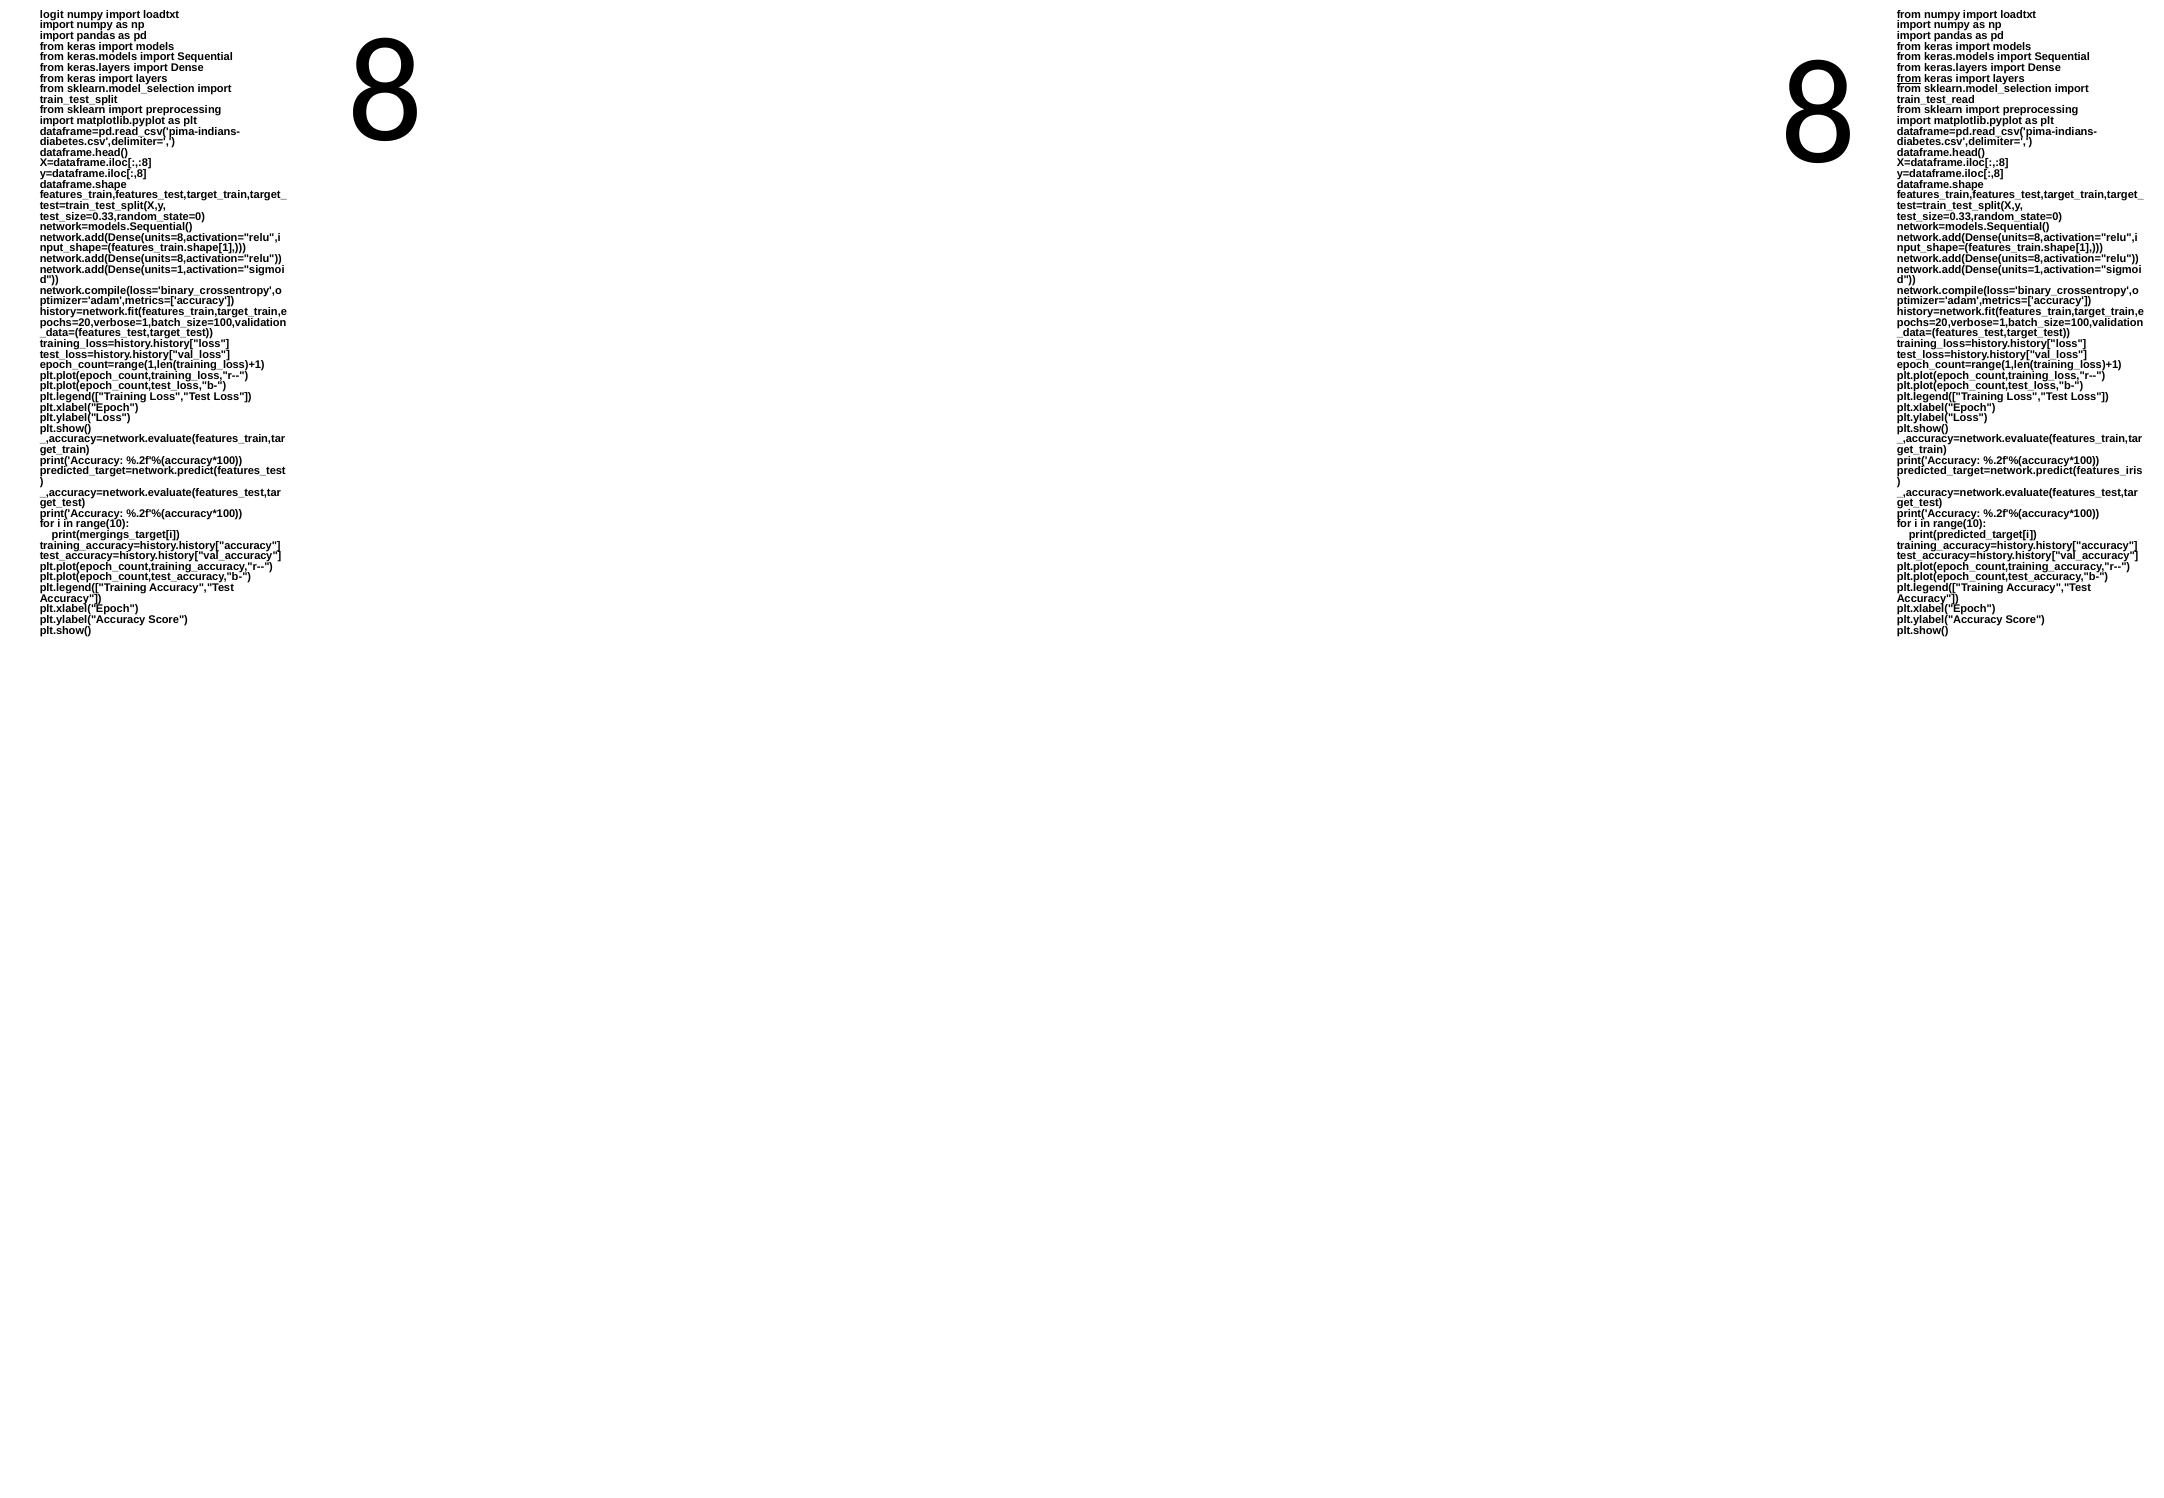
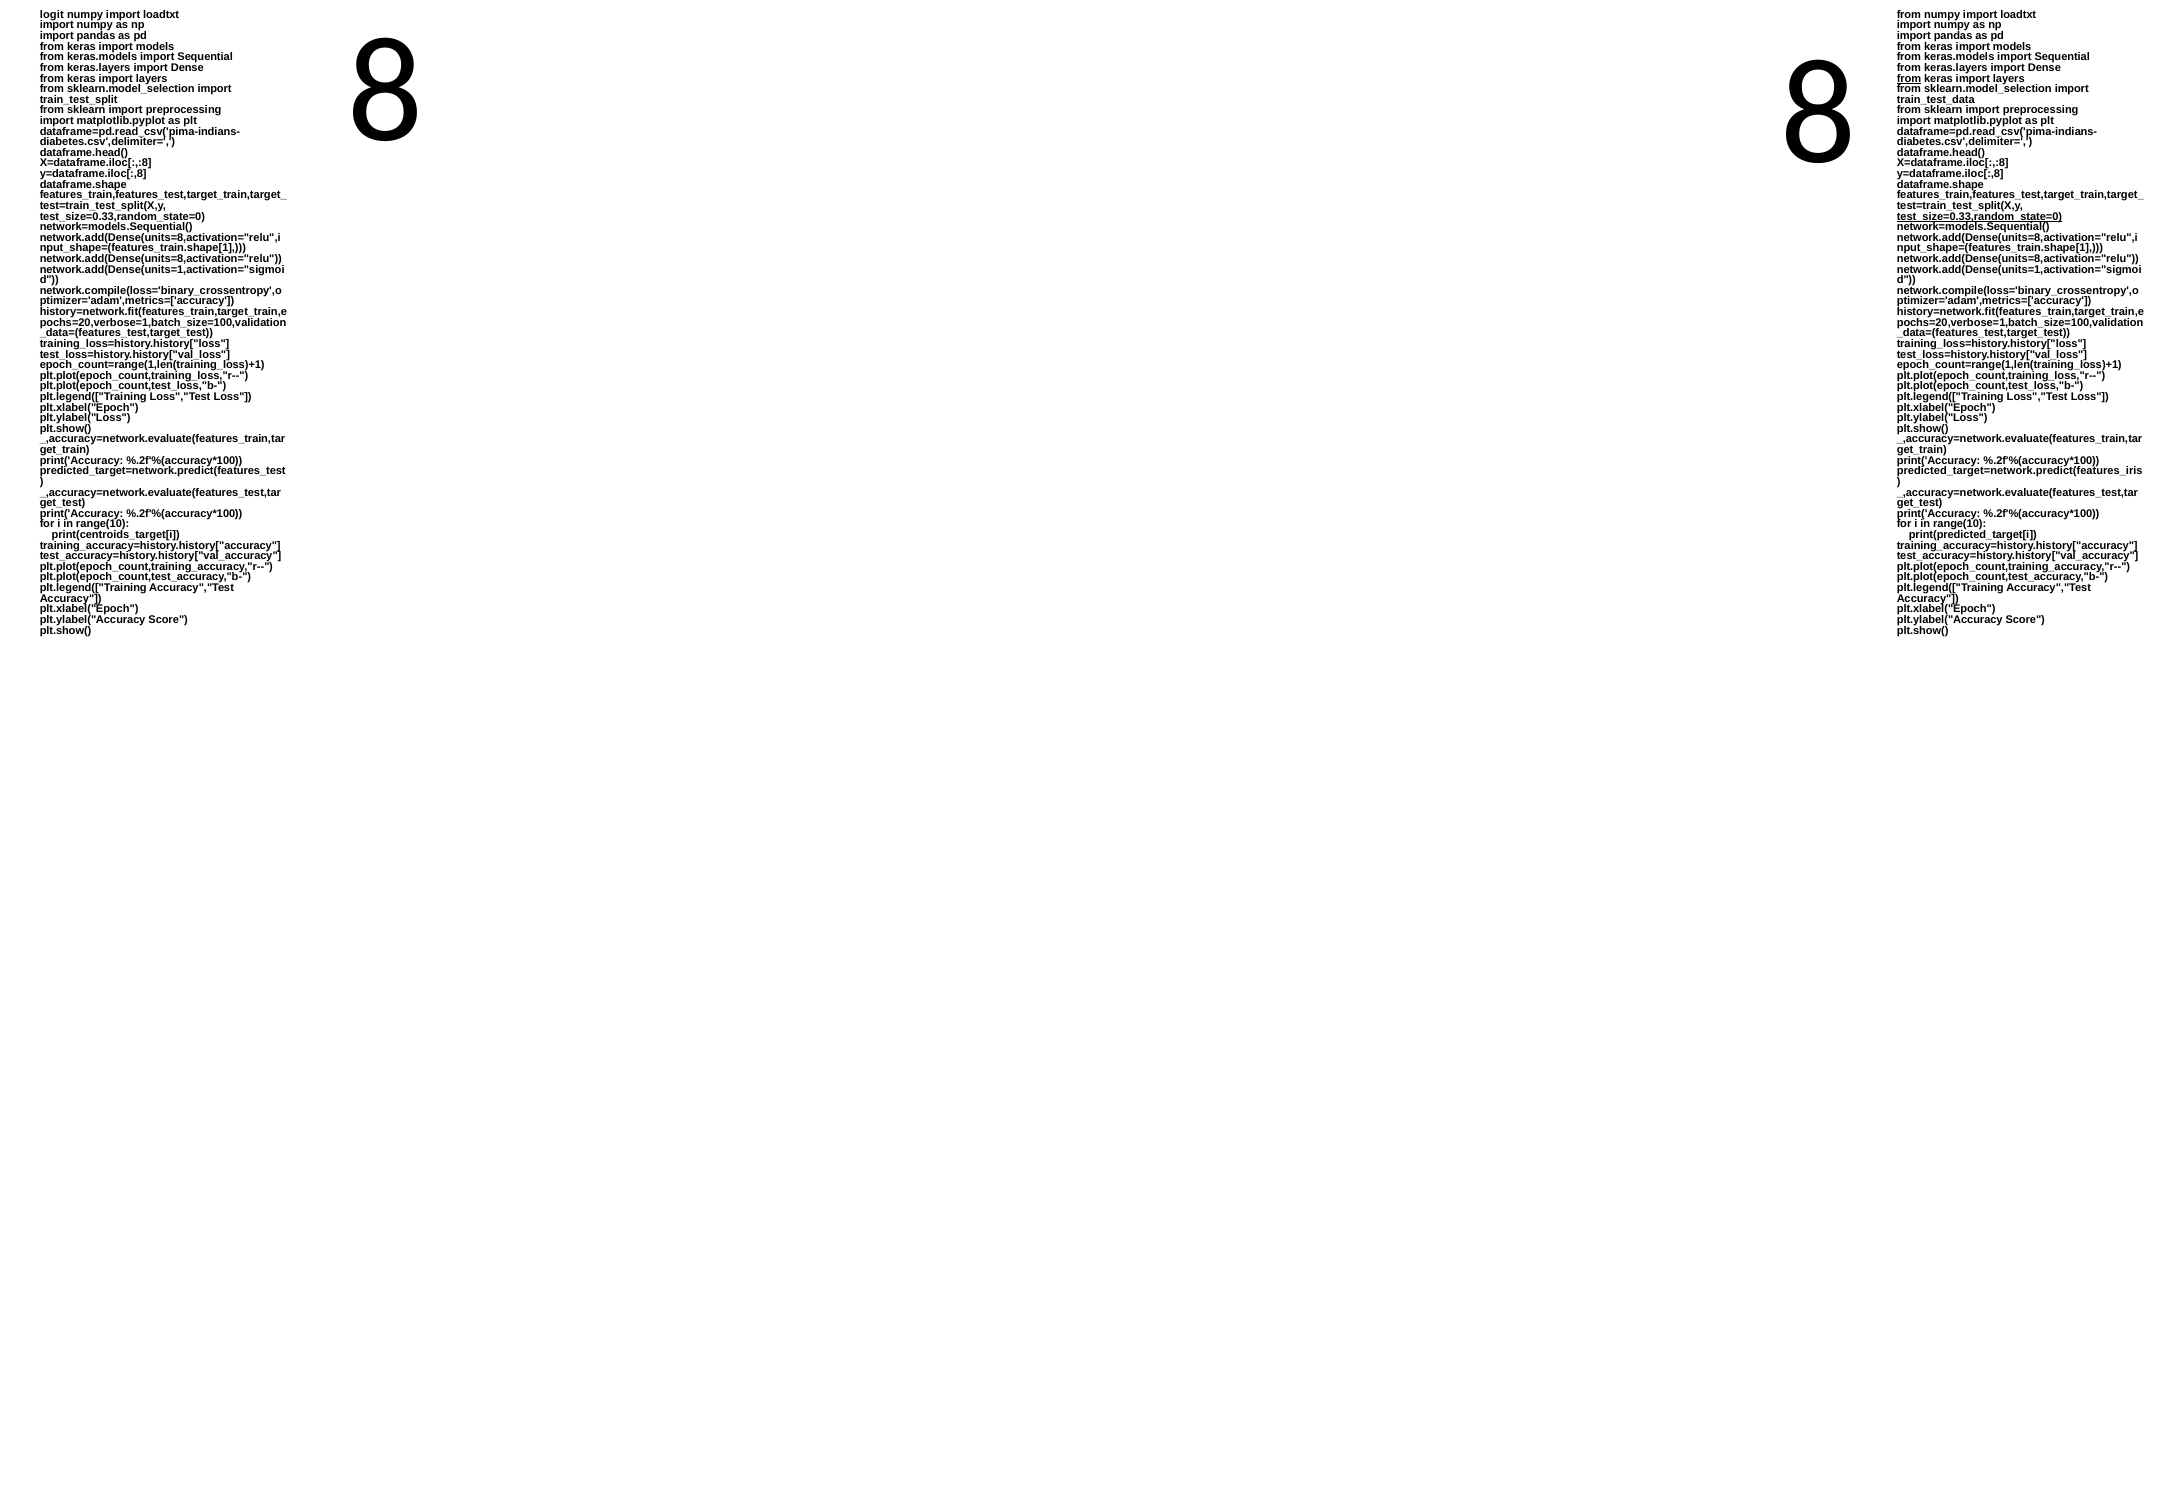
train_test_read: train_test_read -> train_test_data (1936, 100)
test_size=0.33,random_state=0 underline: none -> present (1980, 216)
print(mergings_target[i: print(mergings_target[i -> print(centroids_target[i (116, 535)
